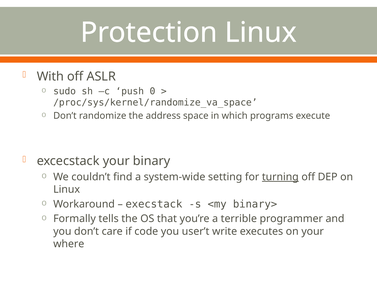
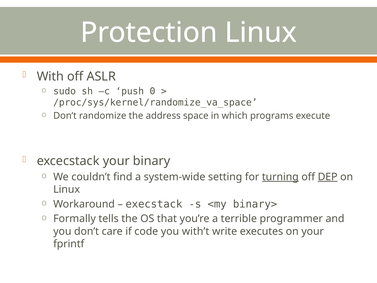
DEP underline: none -> present (328, 177)
user’t: user’t -> with’t (196, 231)
where: where -> fprintf (69, 244)
